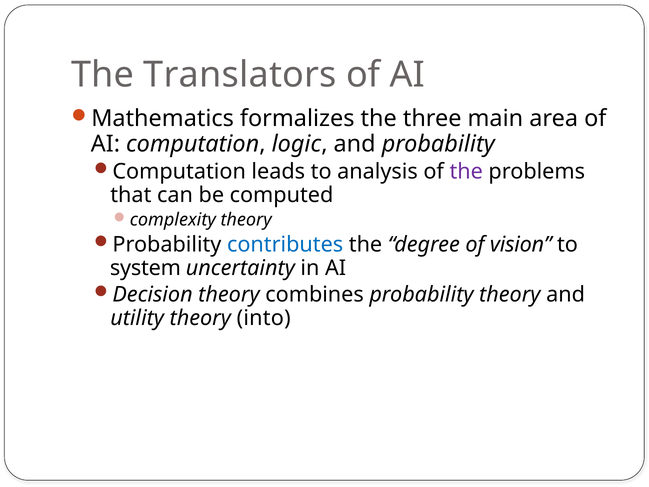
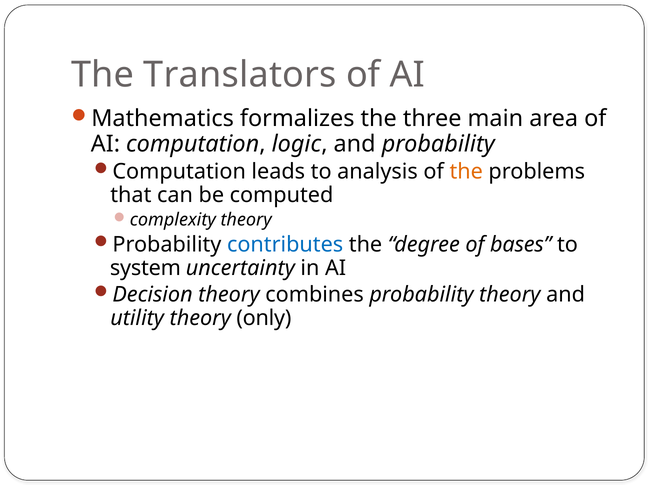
the colour: purple -> orange (466, 172)
vision: vision -> bases (521, 245)
into: into -> only (264, 318)
